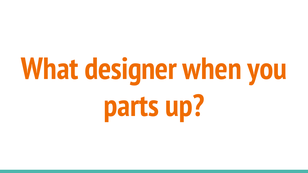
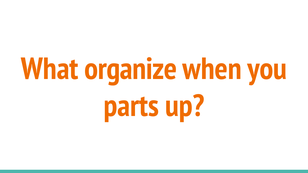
designer: designer -> organize (131, 69)
